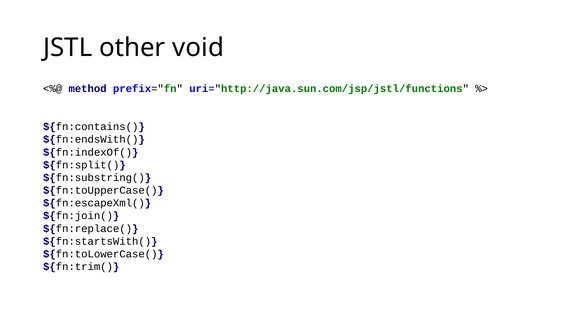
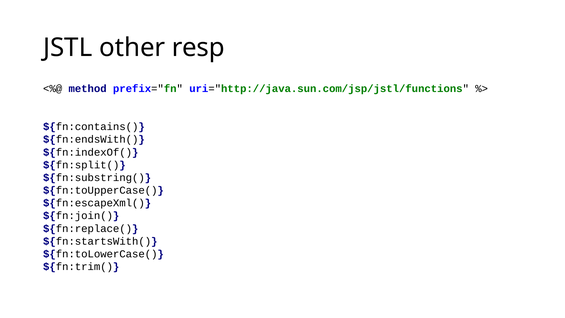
void: void -> resp (198, 47)
